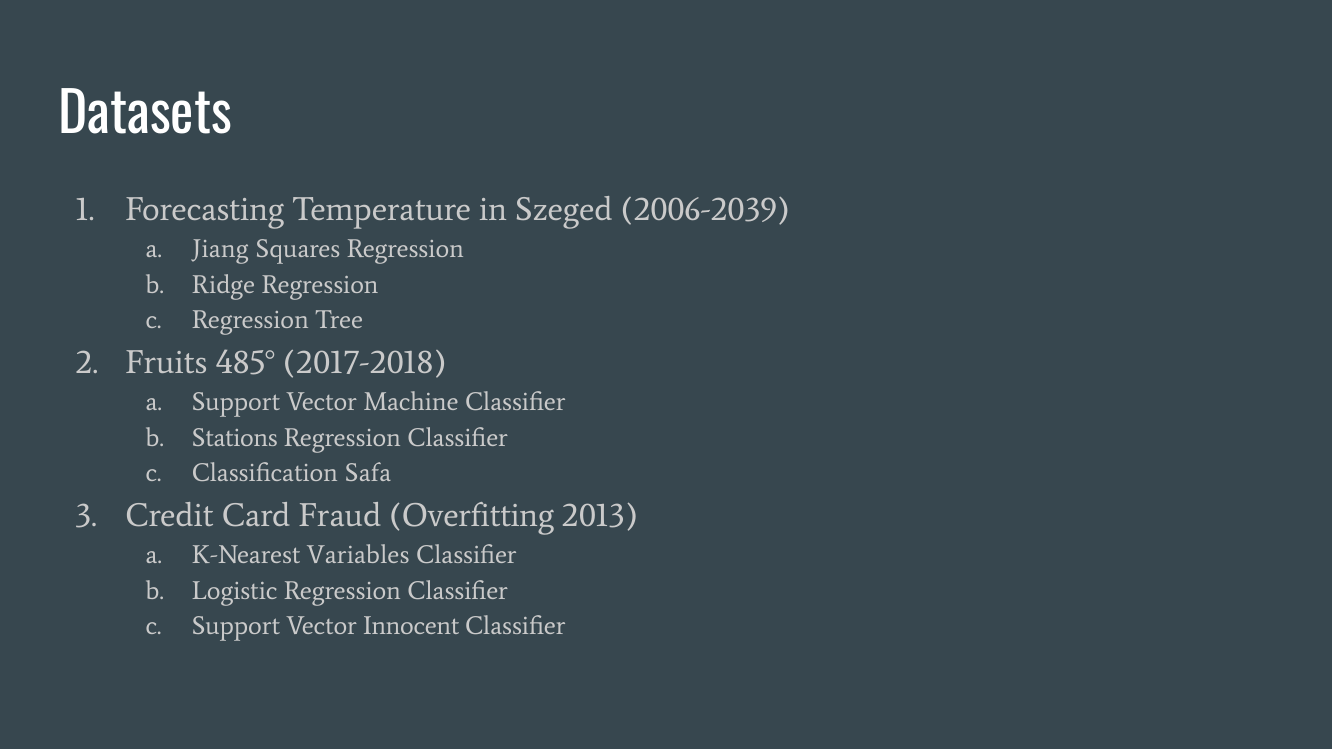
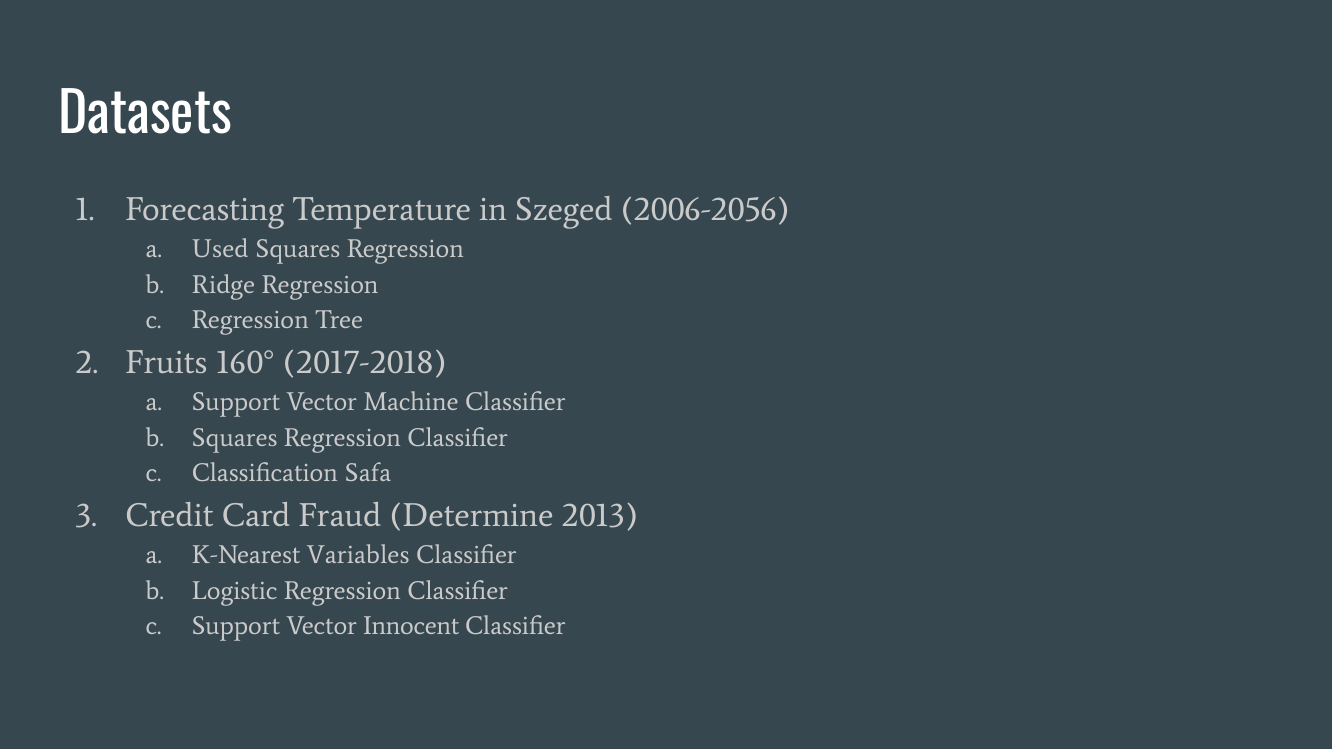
2006-2039: 2006-2039 -> 2006-2056 (705, 209)
Jiang: Jiang -> Used (220, 249)
485°: 485° -> 160° (245, 363)
Stations: Stations -> Squares (235, 438)
Overfitting: Overfitting -> Determine (471, 516)
